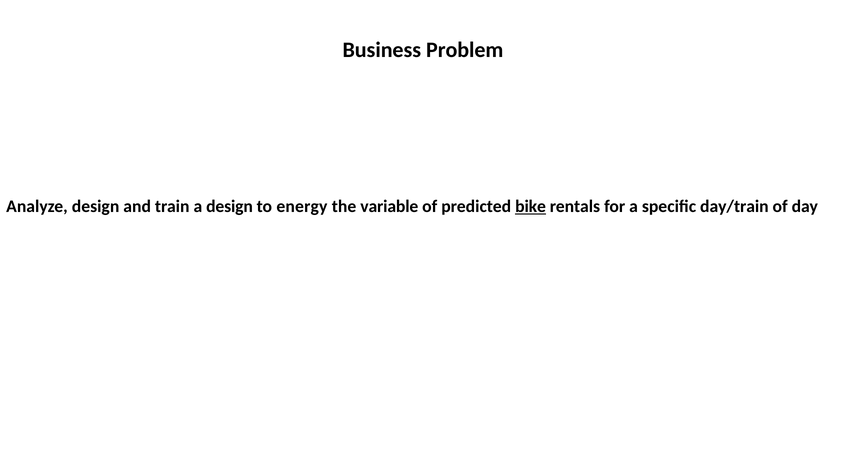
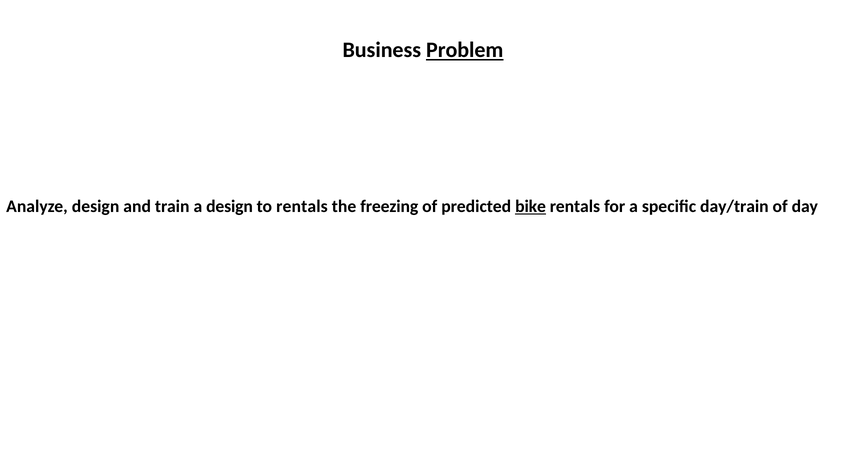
Problem underline: none -> present (465, 50)
to energy: energy -> rentals (302, 206)
variable: variable -> freezing (389, 206)
